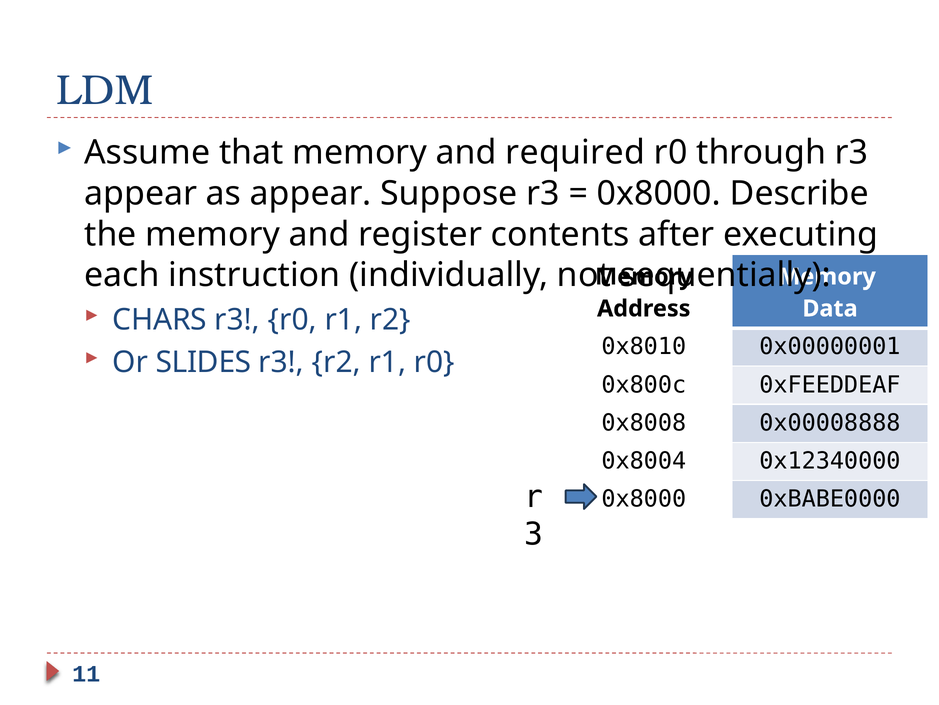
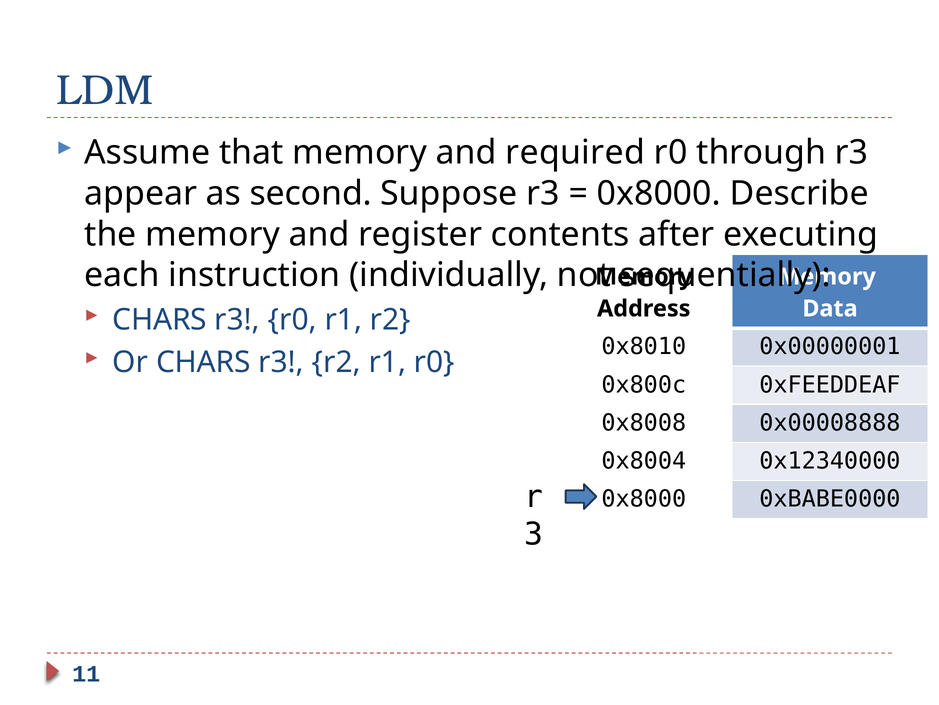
as appear: appear -> second (311, 193)
Or SLIDES: SLIDES -> CHARS (203, 362)
